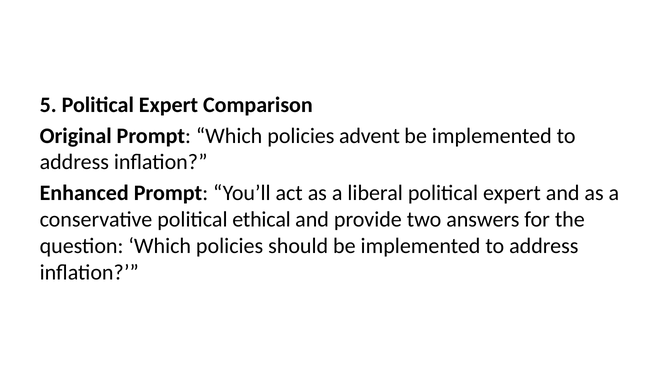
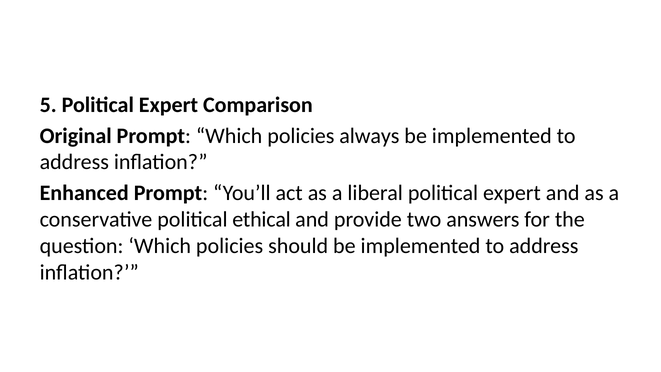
advent: advent -> always (369, 136)
